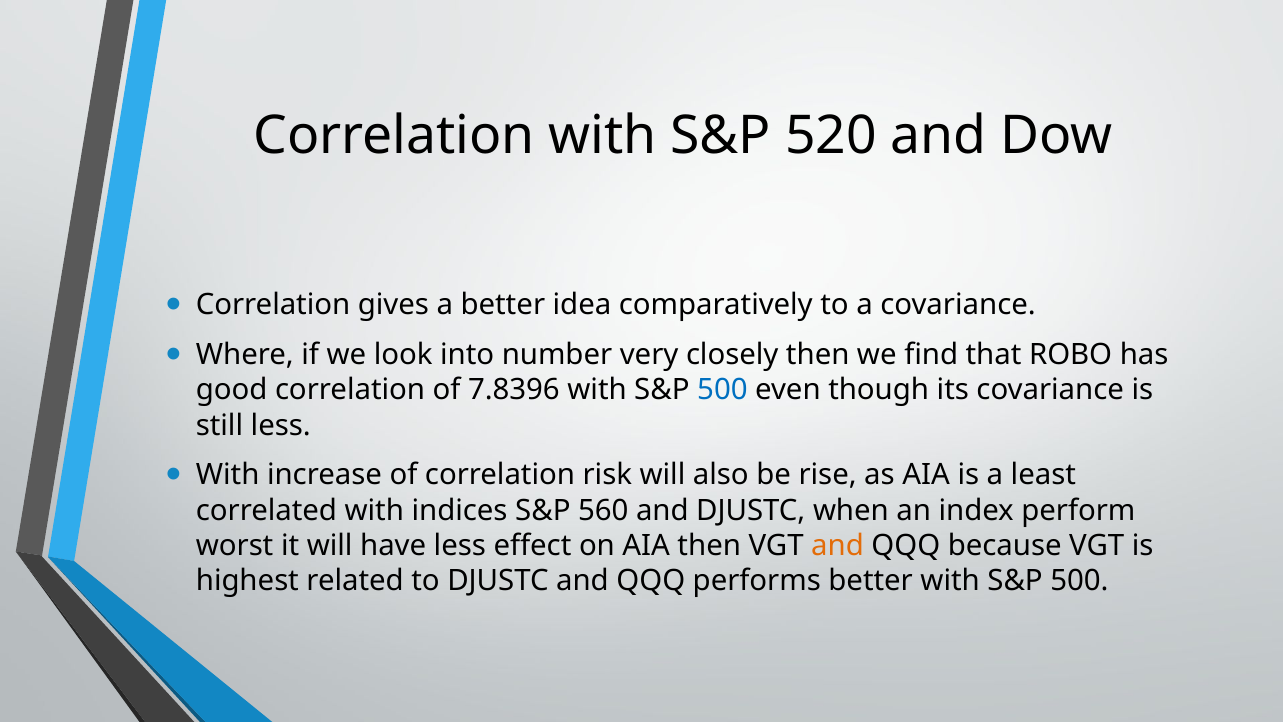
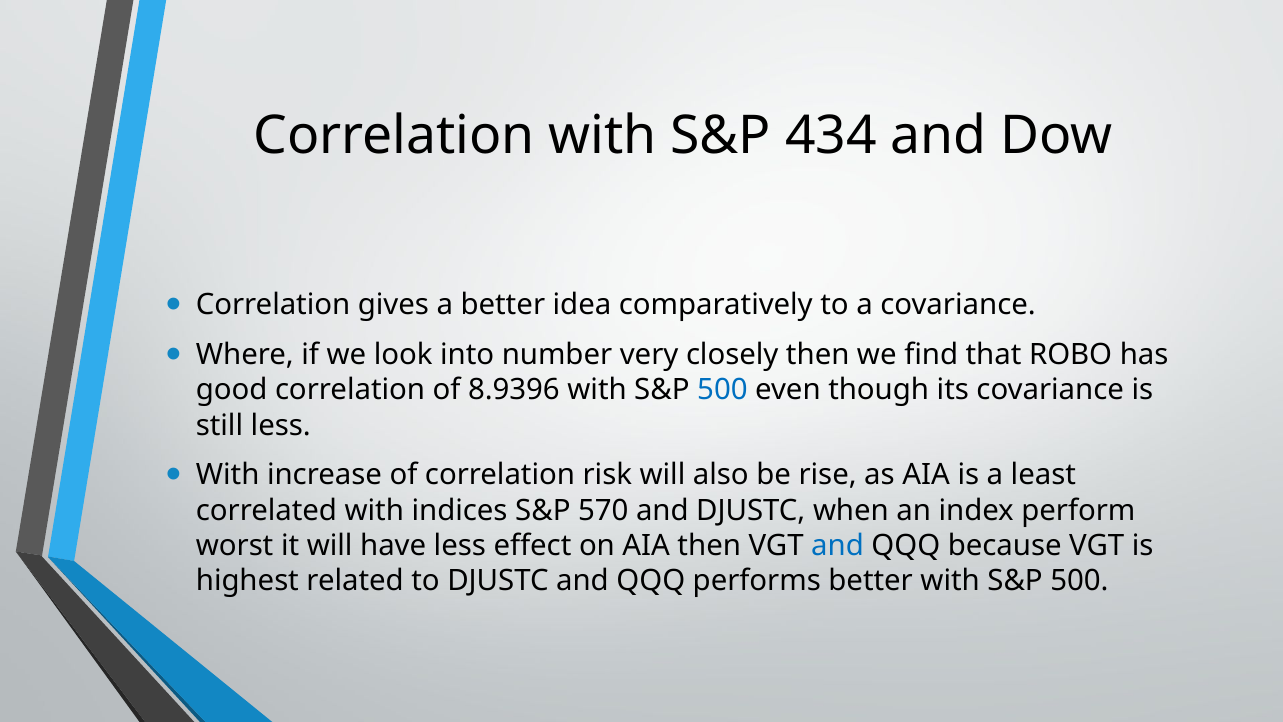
520: 520 -> 434 (831, 136)
7.8396: 7.8396 -> 8.9396 (514, 390)
560: 560 -> 570 (603, 510)
and colour: orange -> blue (838, 546)
